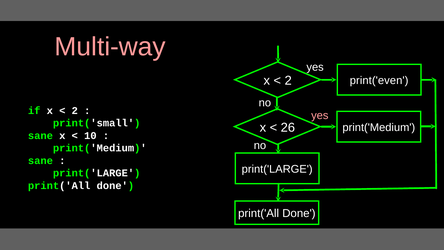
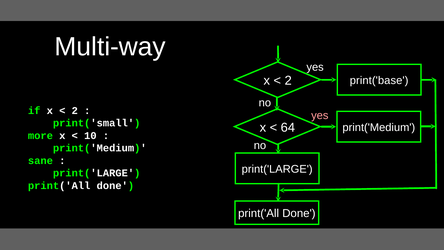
Multi-way colour: pink -> white (110, 47)
print('even: print('even -> print('base (379, 80)
26: 26 -> 64 (288, 127)
sane: sane -> more (40, 135)
